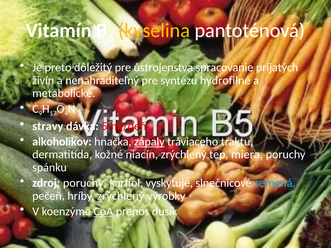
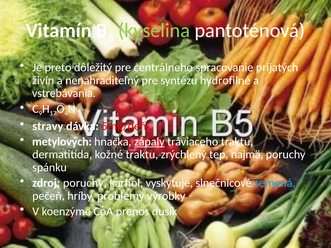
kyselina colour: yellow -> light green (154, 30)
ústrojenstva: ústrojenstva -> centrálneho (163, 68)
metabolické: metabolické -> vstrebávania (64, 93)
alkoholikov: alkoholikov -> metylových (62, 142)
kožné niacín: niacín -> traktu (142, 155)
miera: miera -> najmä (247, 155)
hríby zrýchlený: zrýchlený -> problémy (121, 196)
CoA underline: present -> none (103, 212)
